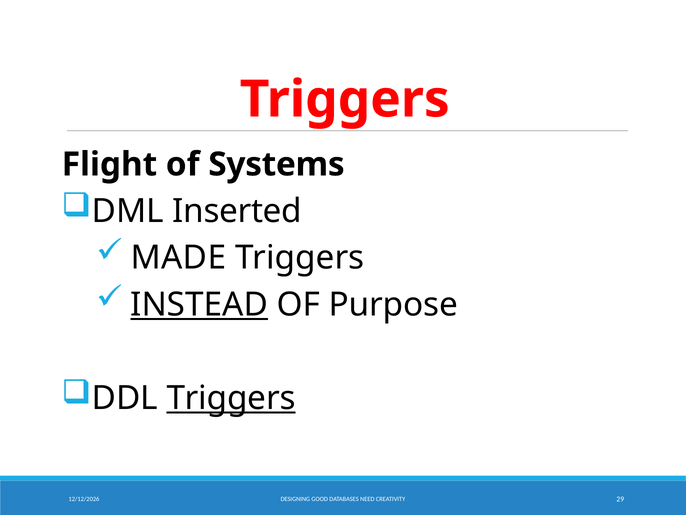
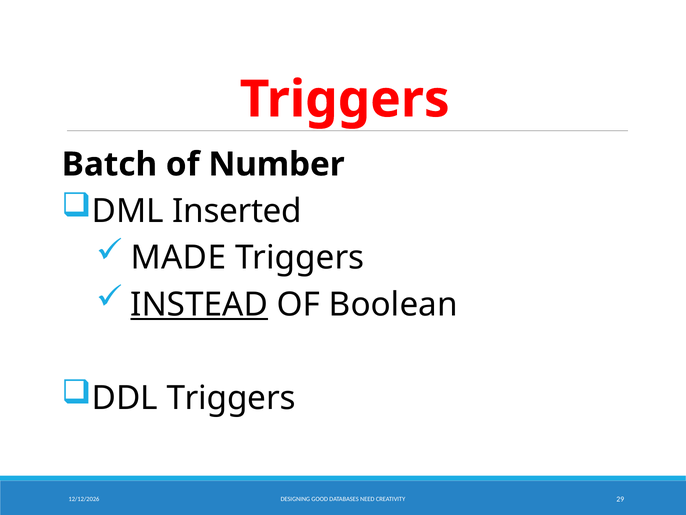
Flight: Flight -> Batch (109, 164)
Systems: Systems -> Number (276, 164)
Purpose: Purpose -> Boolean (393, 304)
Triggers underline: present -> none (231, 398)
